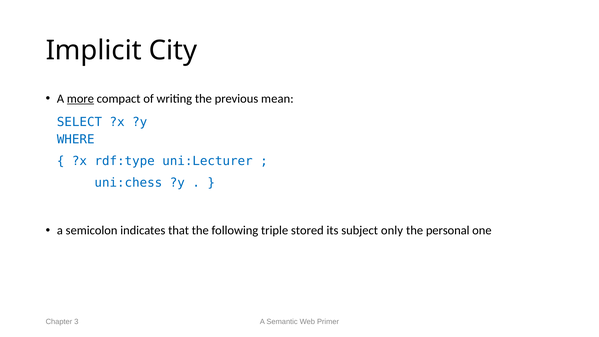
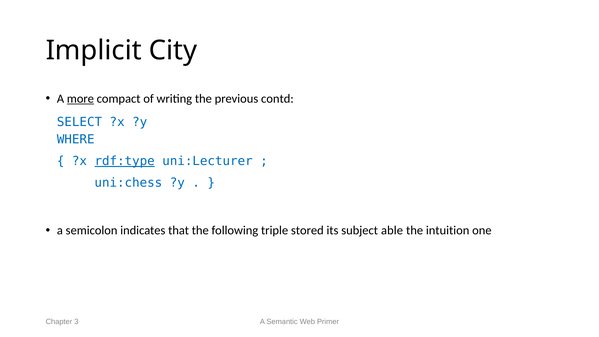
mean: mean -> contd (277, 99)
rdf:type underline: none -> present (125, 161)
only: only -> able (392, 230)
personal: personal -> intuition (448, 230)
